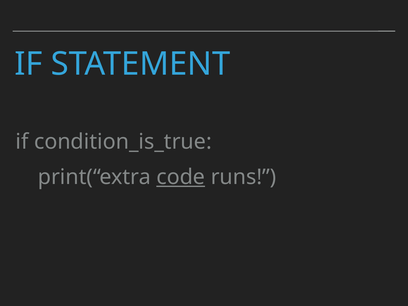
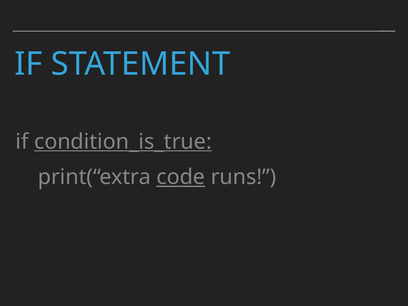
condition_is_true underline: none -> present (123, 142)
